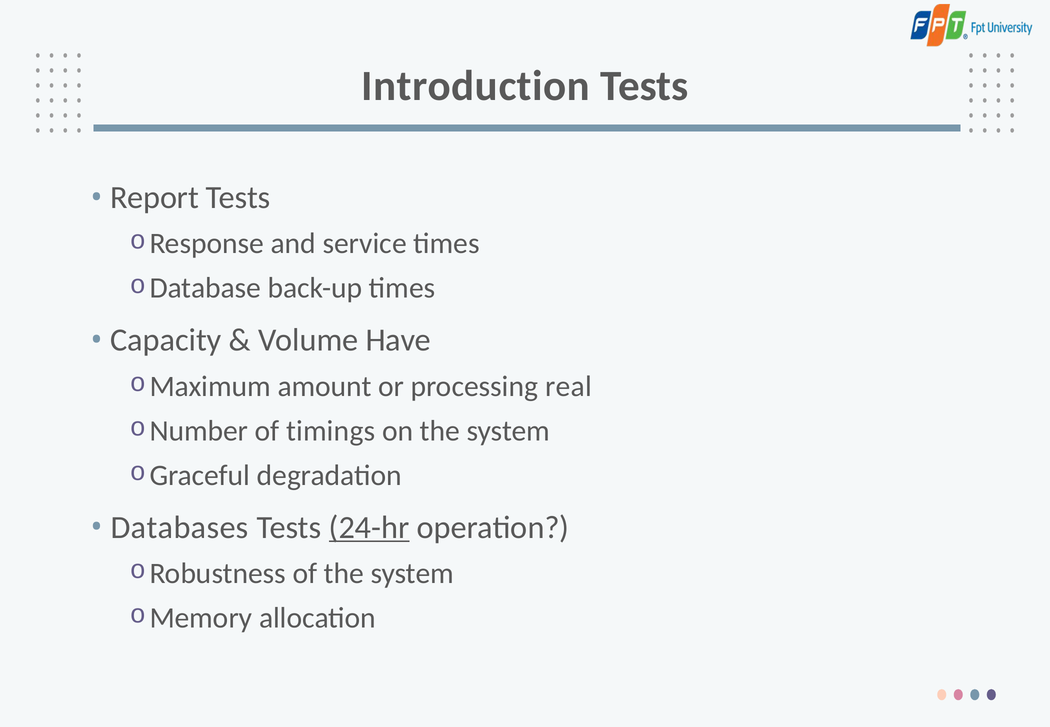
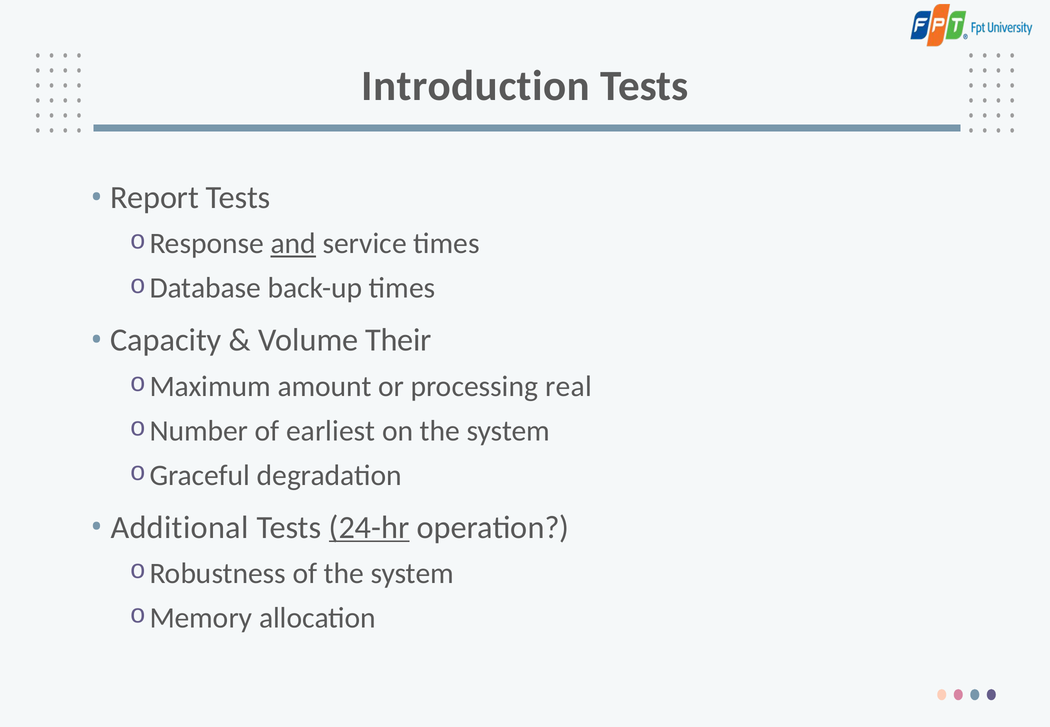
and underline: none -> present (293, 244)
Have: Have -> Their (398, 340)
timings: timings -> earliest (331, 431)
Databases: Databases -> Additional (180, 527)
